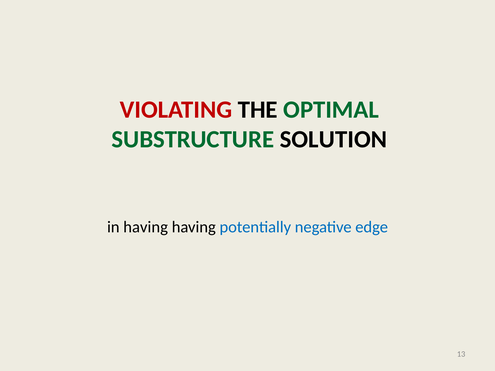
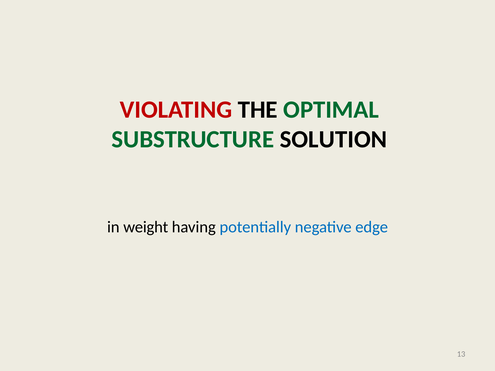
in having: having -> weight (146, 227)
